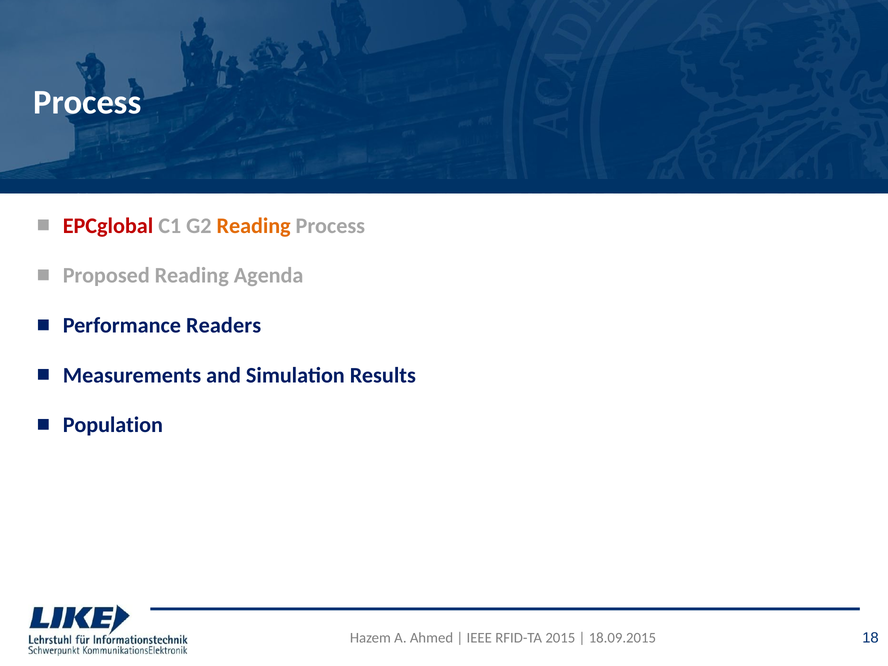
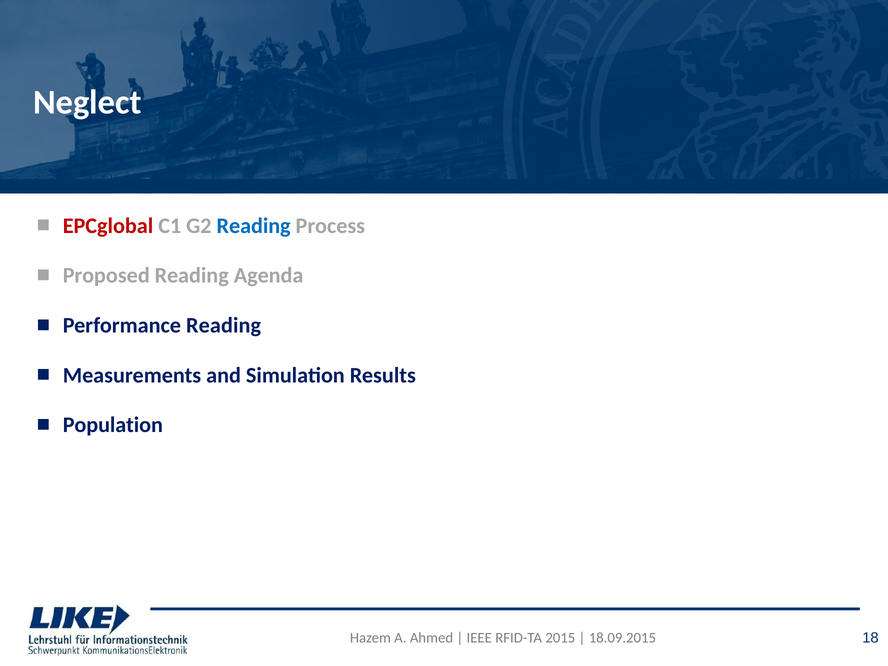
Process: Process -> Neglect (87, 102)
Reading colour: orange -> blue (254, 226)
Performance Readers: Readers -> Reading (224, 325)
